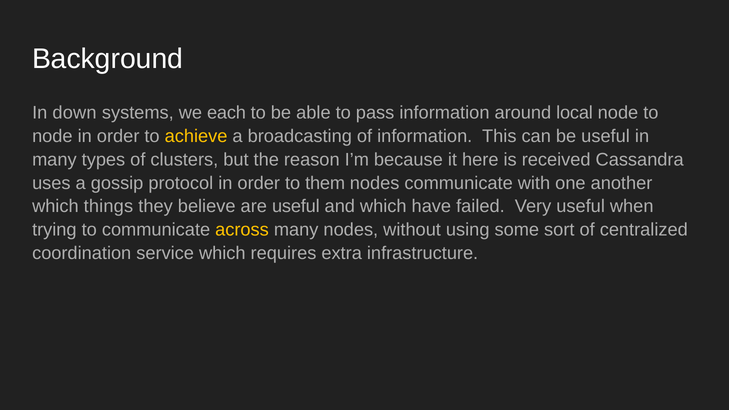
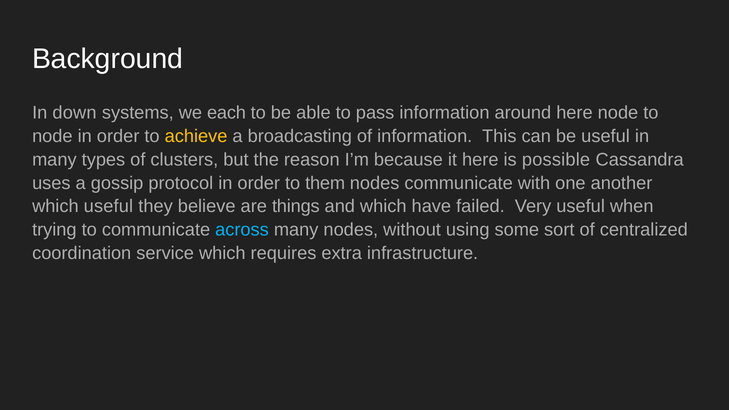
around local: local -> here (574, 113)
received: received -> possible (556, 160)
which things: things -> useful (108, 207)
are useful: useful -> things (296, 207)
across colour: yellow -> light blue (242, 230)
